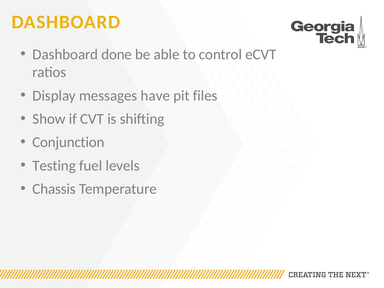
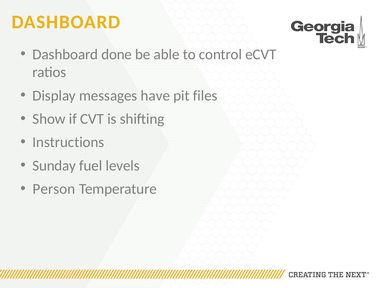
Conjunction: Conjunction -> Instructions (68, 142)
Testing: Testing -> Sunday (54, 166)
Chassis: Chassis -> Person (54, 189)
